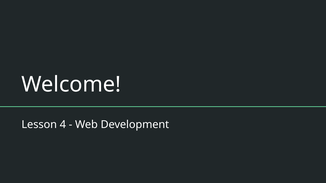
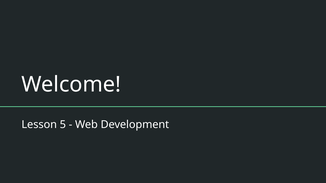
4: 4 -> 5 (63, 125)
